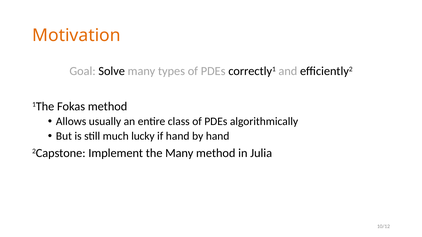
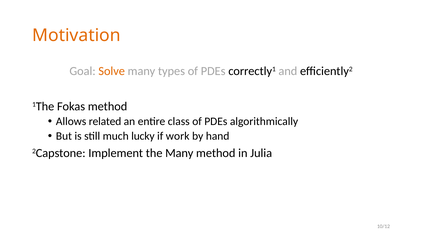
Solve colour: black -> orange (112, 71)
usually: usually -> related (105, 122)
if hand: hand -> work (178, 136)
